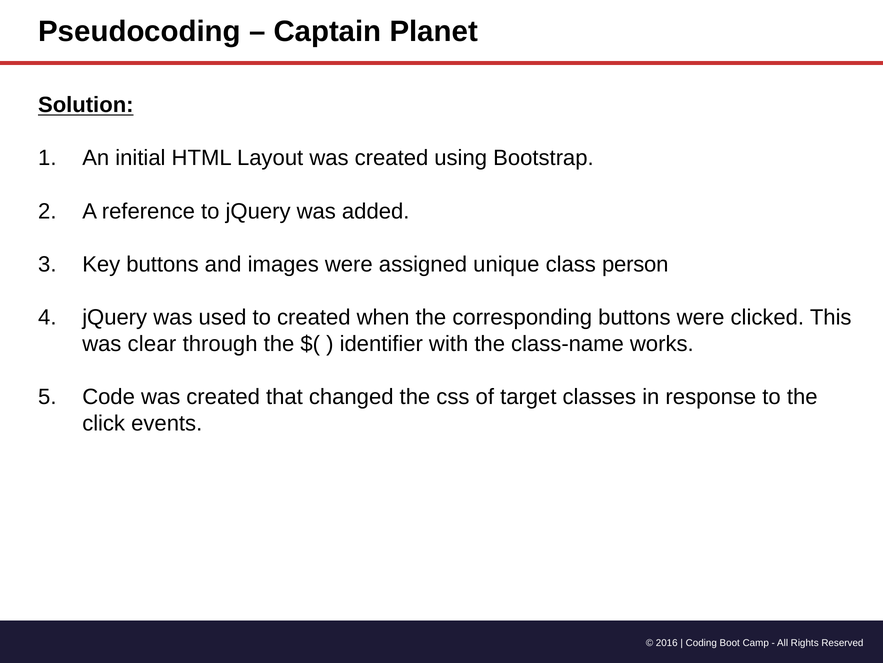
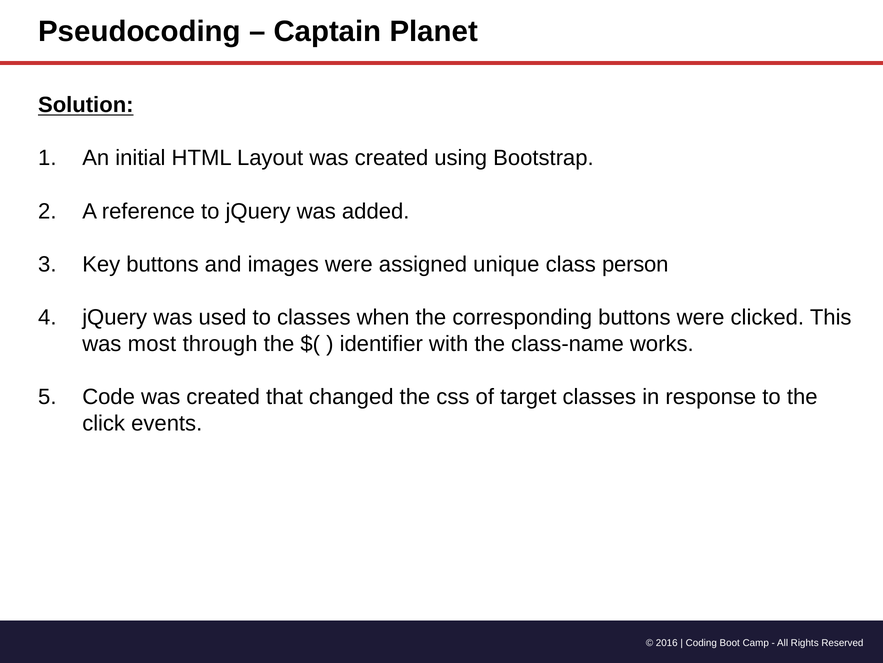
to created: created -> classes (314, 317)
clear: clear -> most (152, 343)
